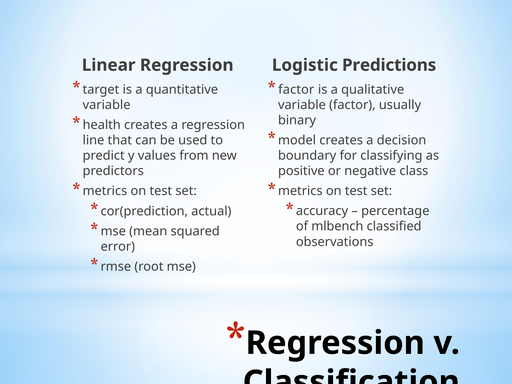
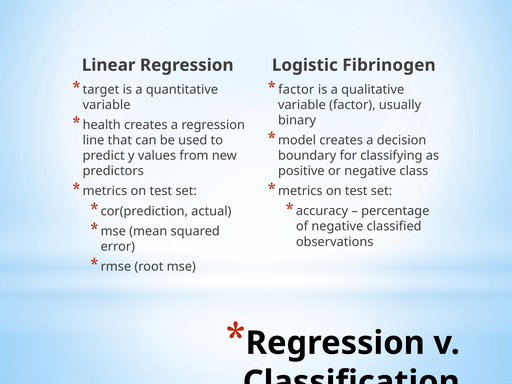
Predictions: Predictions -> Fibrinogen (389, 65)
of mlbench: mlbench -> negative (337, 226)
